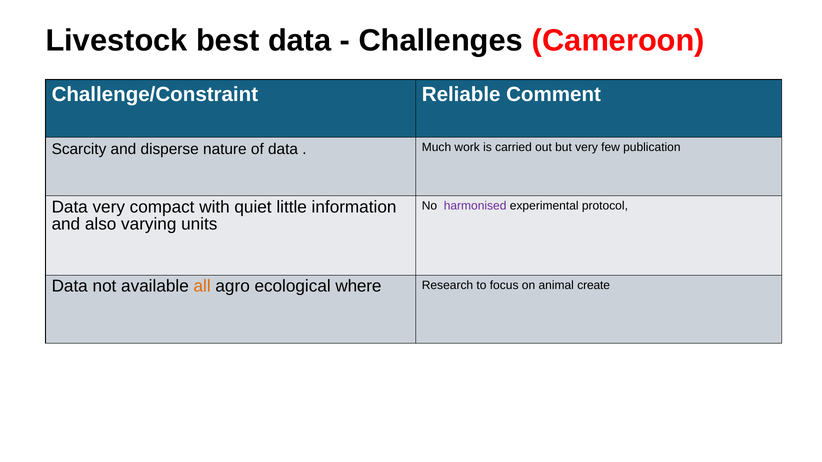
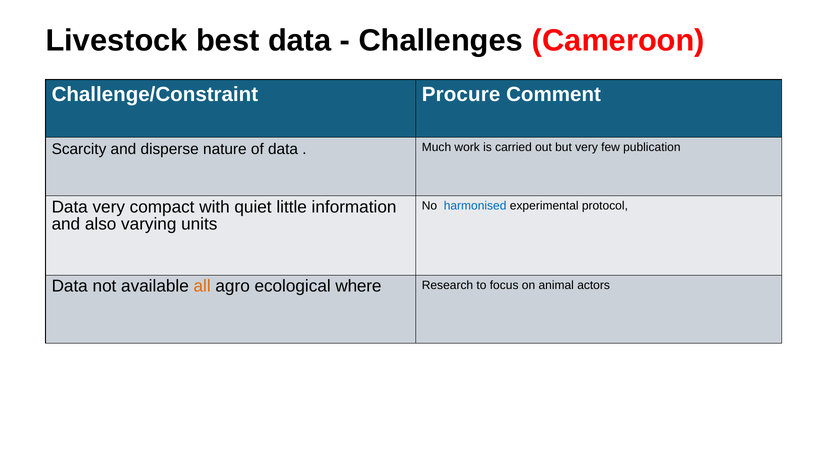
Reliable: Reliable -> Procure (461, 95)
harmonised colour: purple -> blue (475, 206)
create: create -> actors (594, 285)
